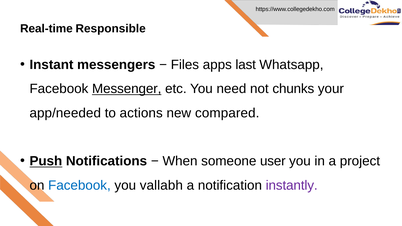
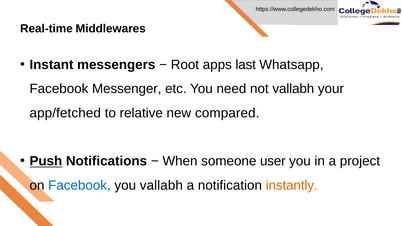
Responsible: Responsible -> Middlewares (111, 29)
Files: Files -> Root (185, 65)
Messenger underline: present -> none (127, 89)
not chunks: chunks -> vallabh (293, 89)
app/needed: app/needed -> app/fetched (65, 113)
actions: actions -> relative (141, 113)
instantly colour: purple -> orange (292, 185)
